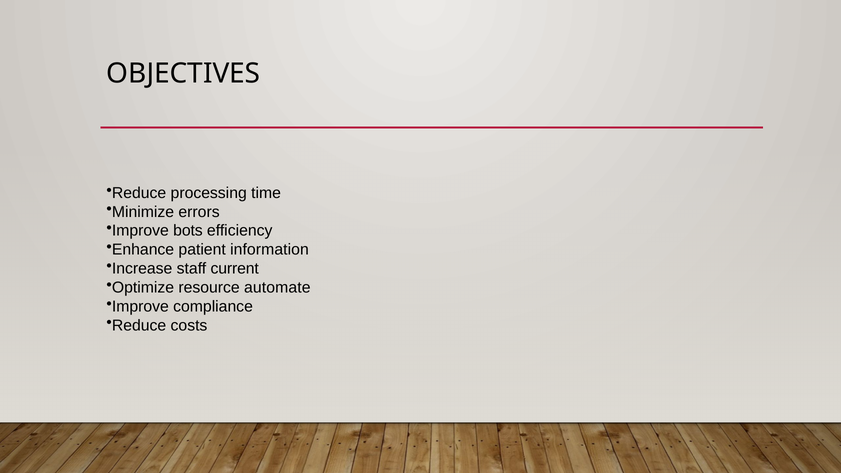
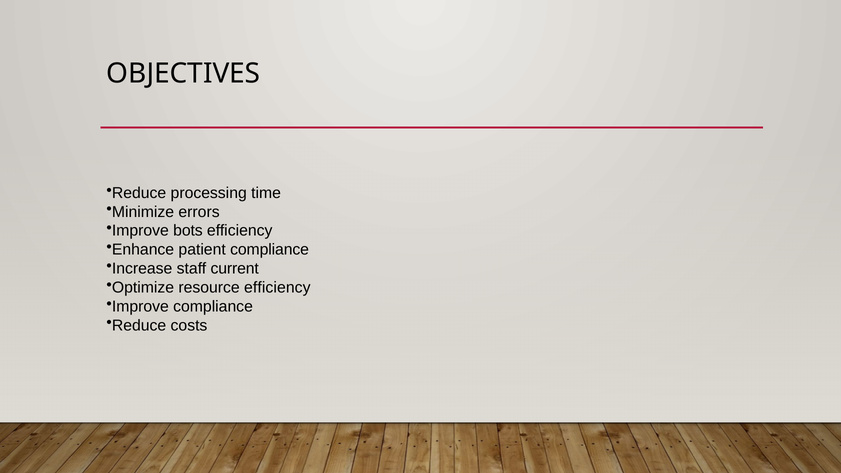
patient information: information -> compliance (270, 250)
resource automate: automate -> efficiency (277, 288)
